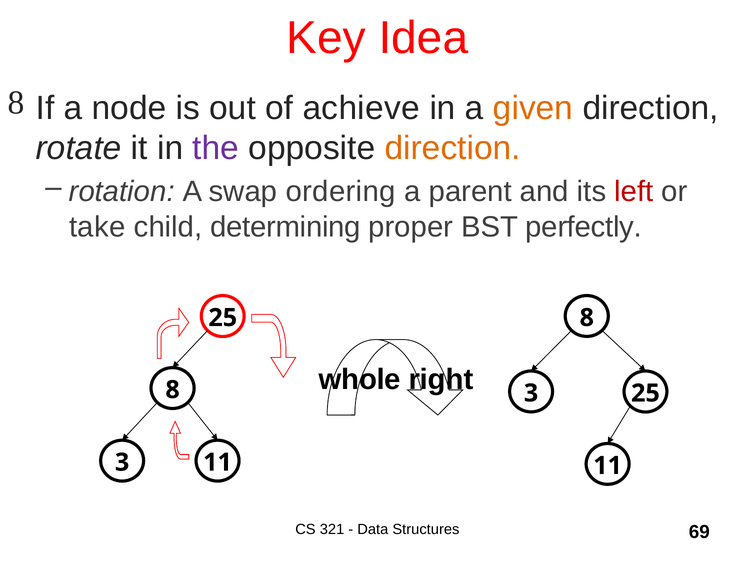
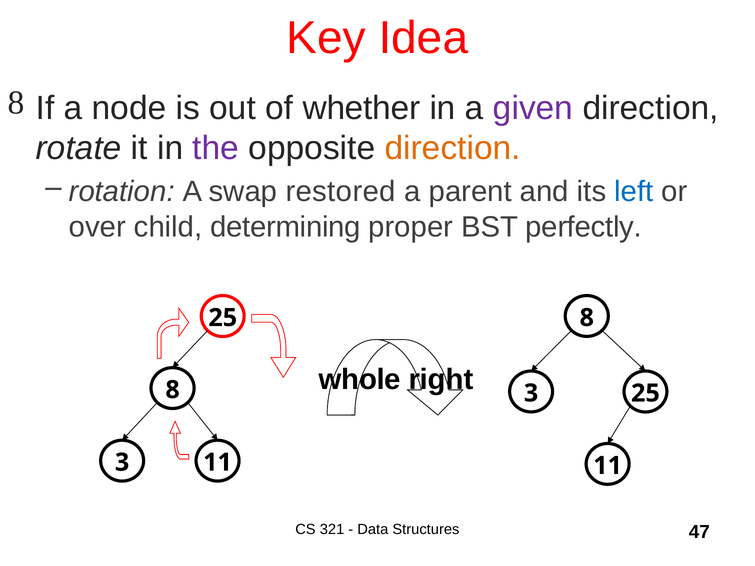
achieve: achieve -> whether (361, 108)
given colour: orange -> purple (533, 108)
ordering: ordering -> restored (341, 192)
left colour: red -> blue (634, 192)
take: take -> over (97, 227)
69: 69 -> 47 (699, 532)
